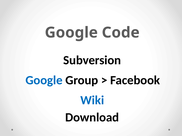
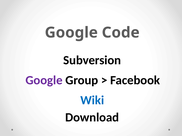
Google colour: blue -> purple (44, 80)
